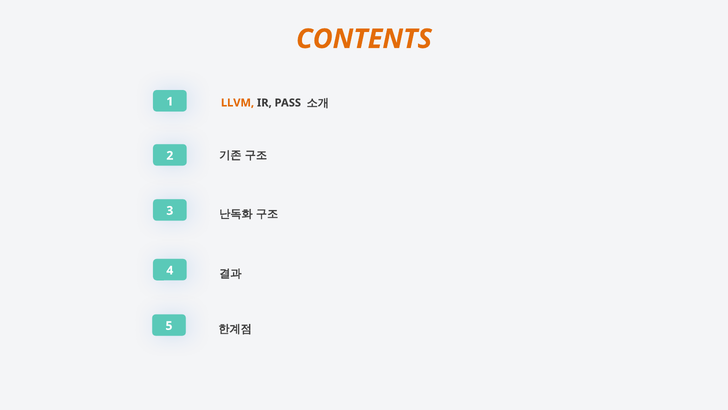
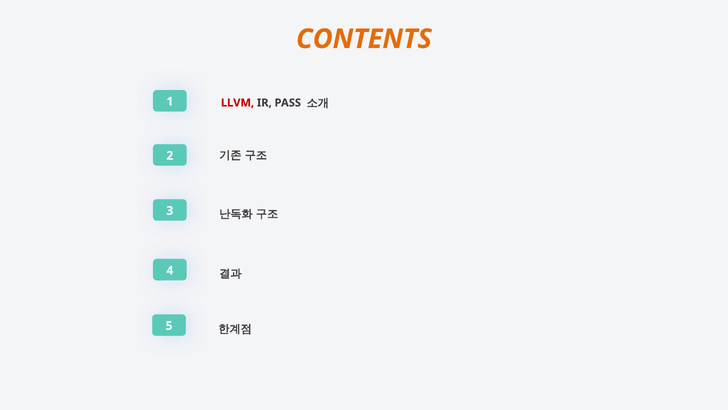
LLVM colour: orange -> red (237, 103)
